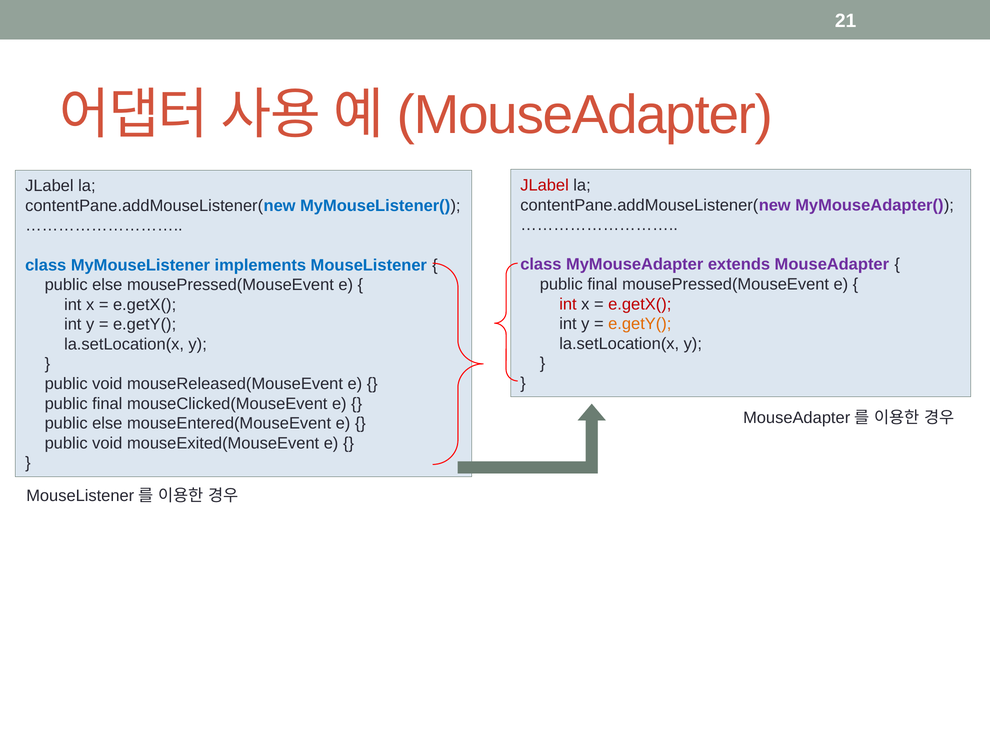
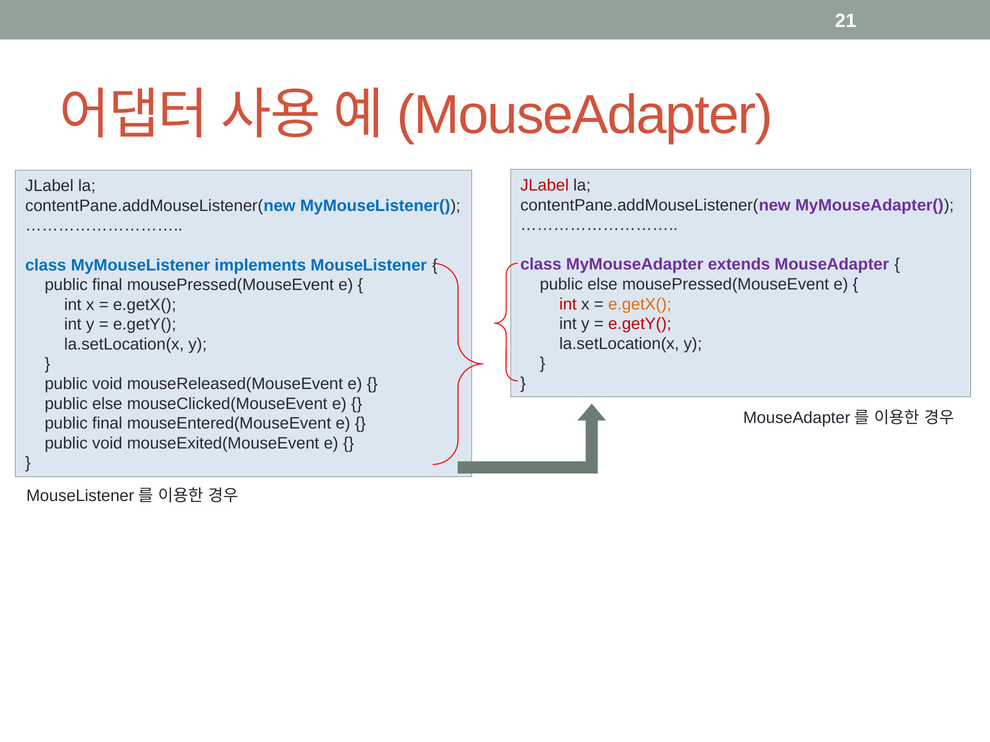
final: final -> else (602, 285)
else: else -> final (107, 285)
e.getX( colour: red -> orange (640, 304)
e.getY( colour: orange -> red (640, 324)
final: final -> else (107, 404)
else: else -> final (107, 424)
